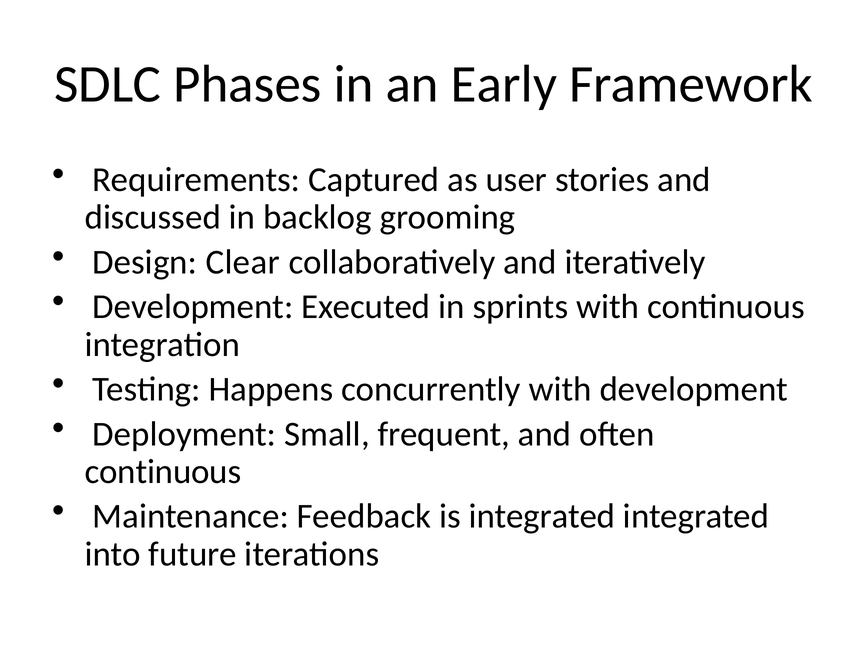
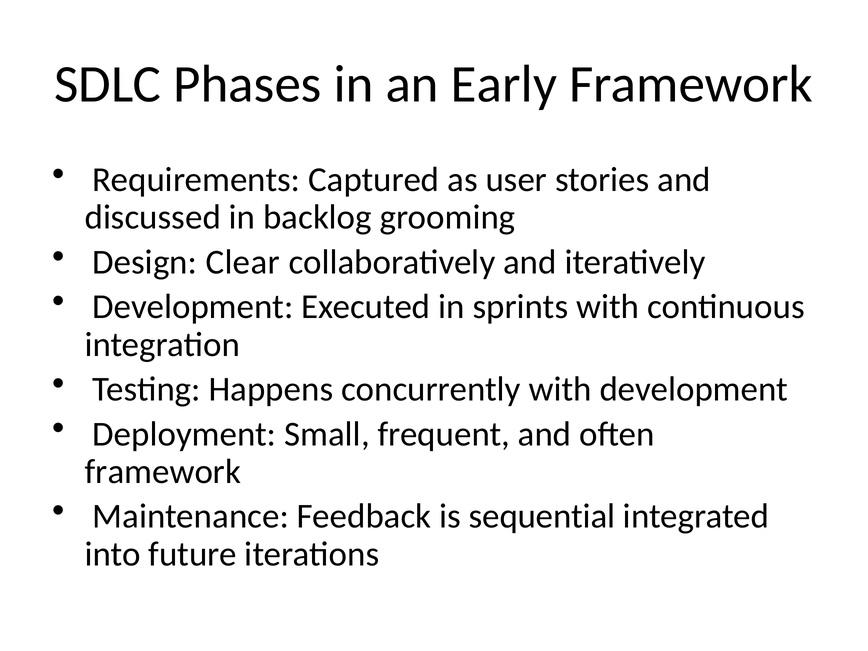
continuous: continuous -> framework (163, 472)
is integrated: integrated -> sequential (542, 516)
